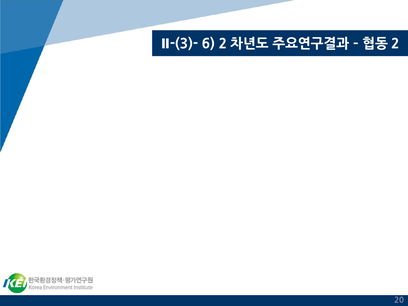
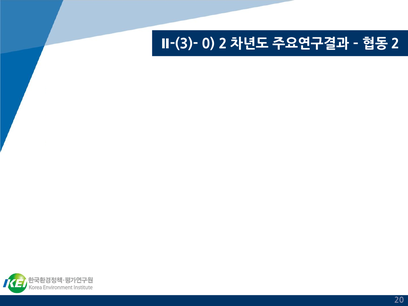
6: 6 -> 0 (208, 44)
